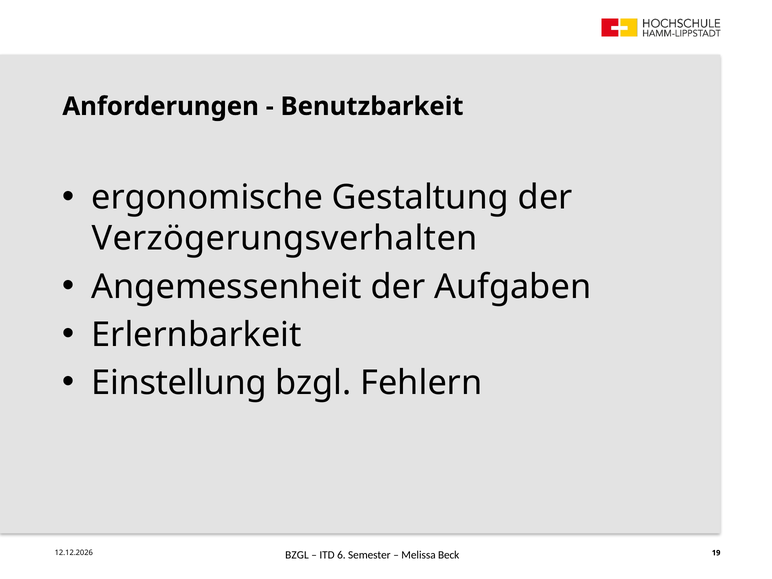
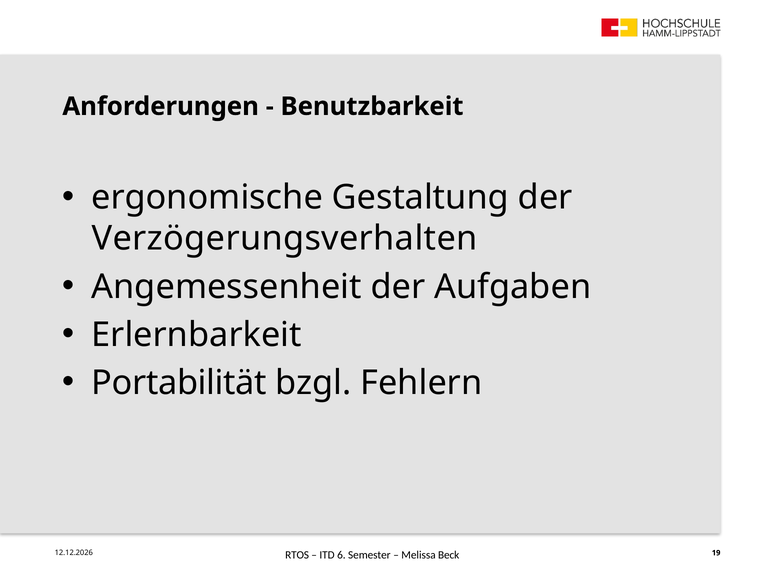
Einstellung: Einstellung -> Portabilität (179, 383)
BZGL: BZGL -> RTOS (297, 555)
